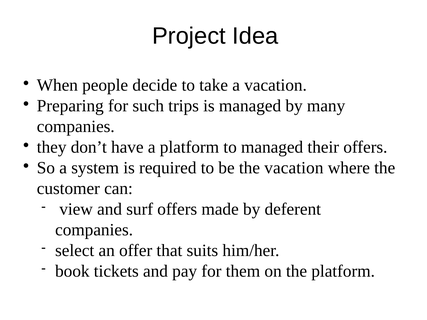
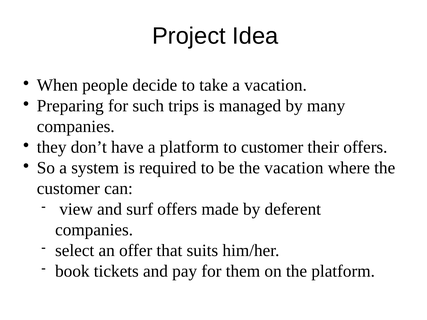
to managed: managed -> customer (272, 147)
